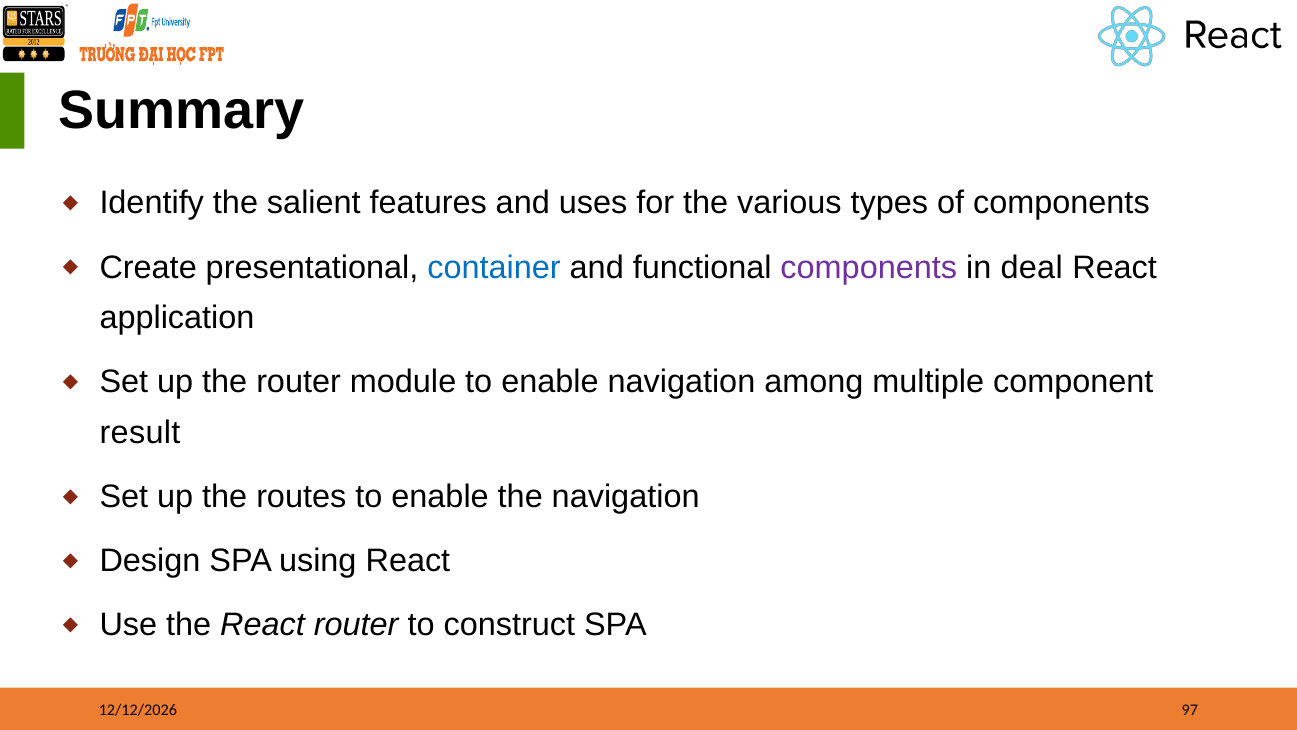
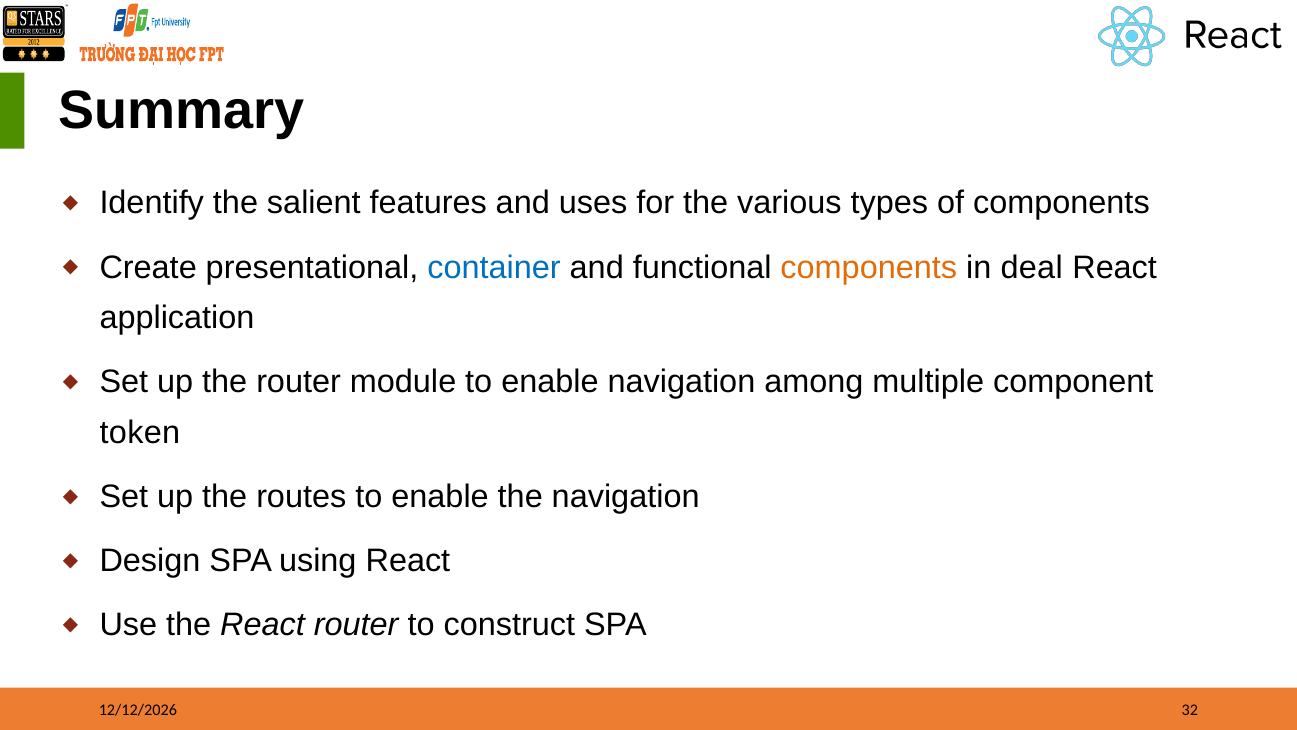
components colour: purple -> orange (869, 267)
result: result -> token (140, 432)
97: 97 -> 32 (1190, 710)
